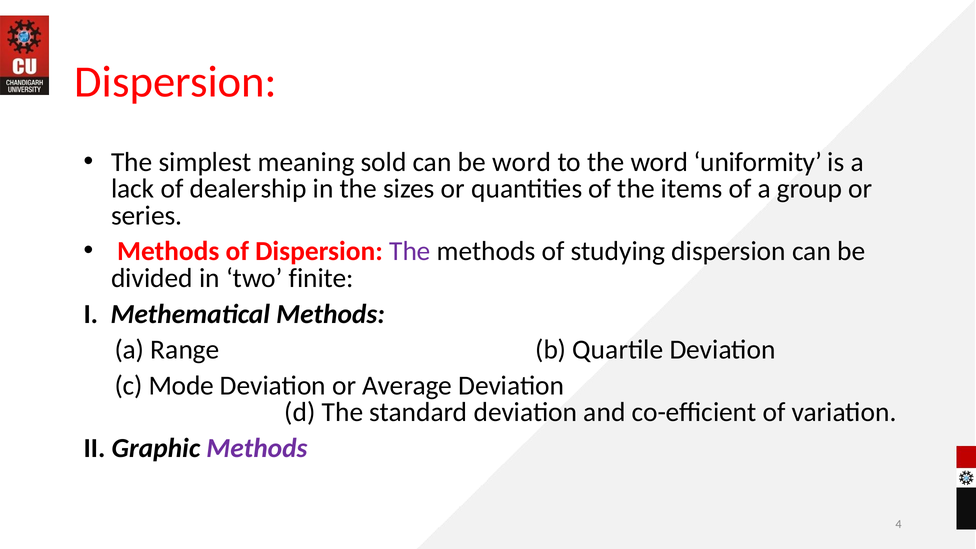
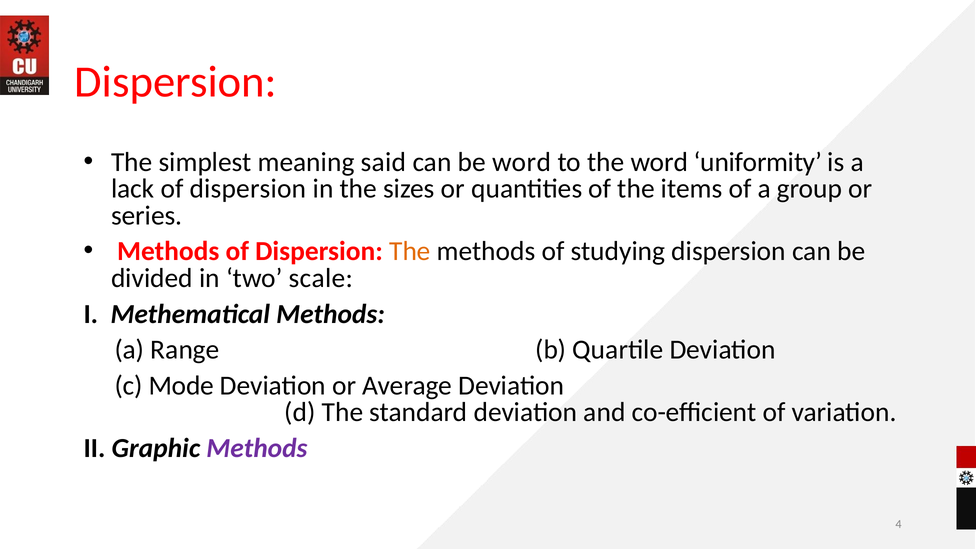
sold: sold -> said (383, 162)
lack of dealership: dealership -> dispersion (248, 189)
The colour: purple -> orange (410, 251)
finite: finite -> scale (321, 278)
